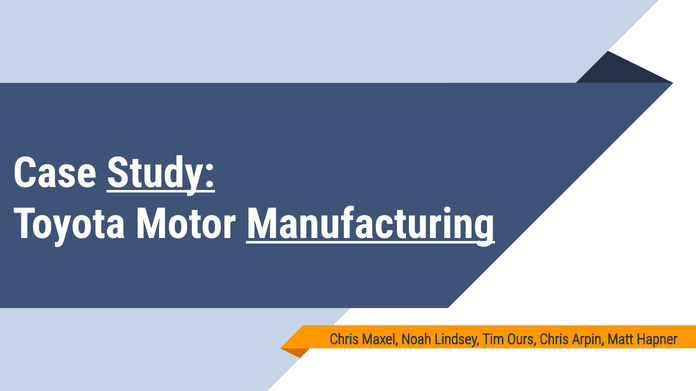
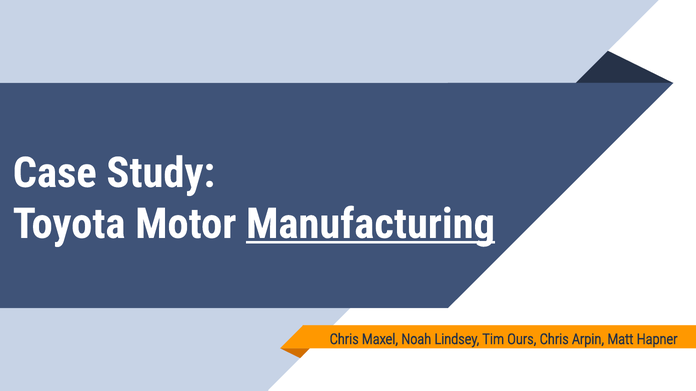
Study underline: present -> none (161, 173)
